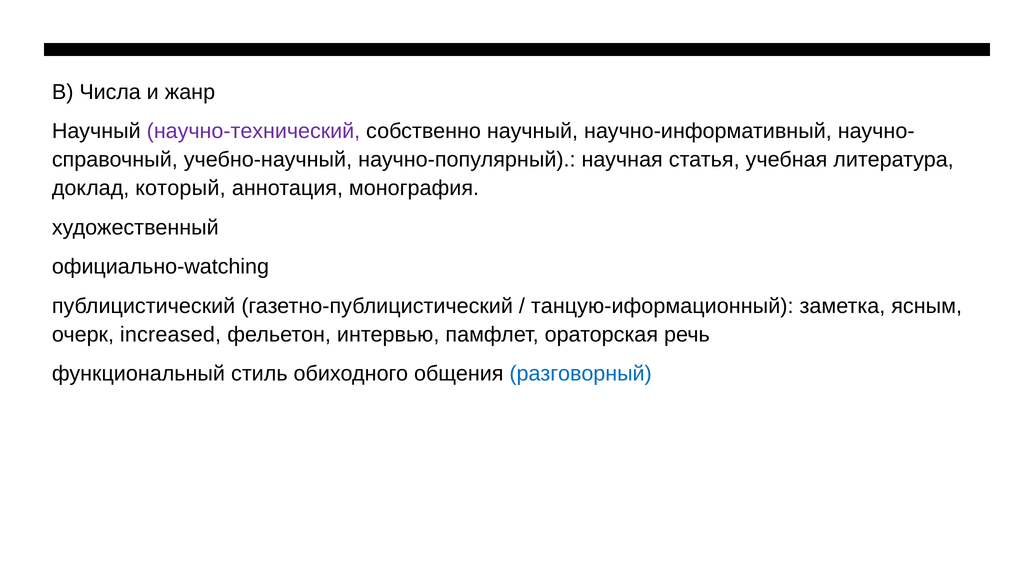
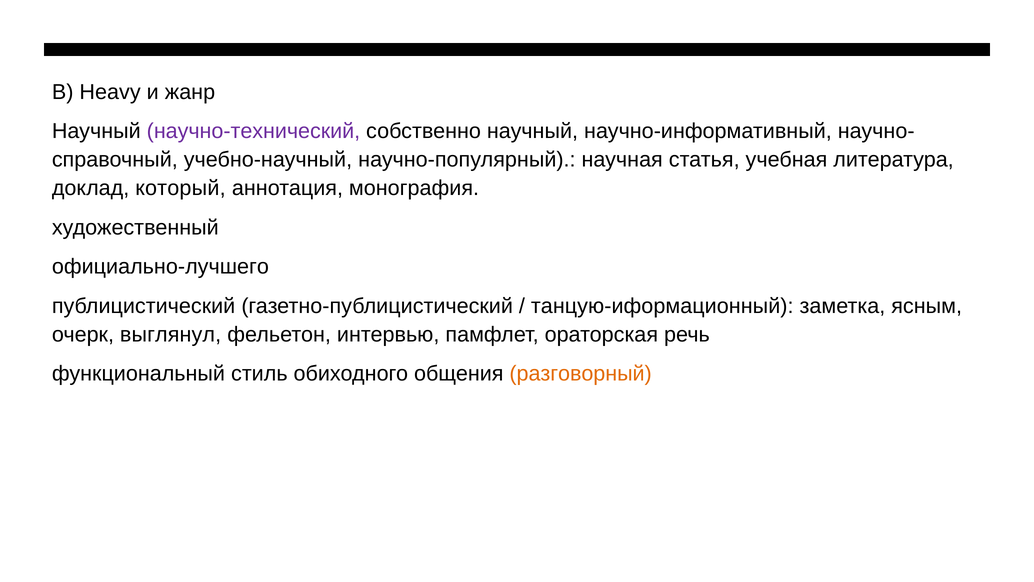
Числа: Числа -> Heavy (110, 92)
официально-watching: официально-watching -> официально-лучшего (160, 266)
increased: increased -> выглянул (171, 334)
разговорный colour: blue -> orange (581, 373)
